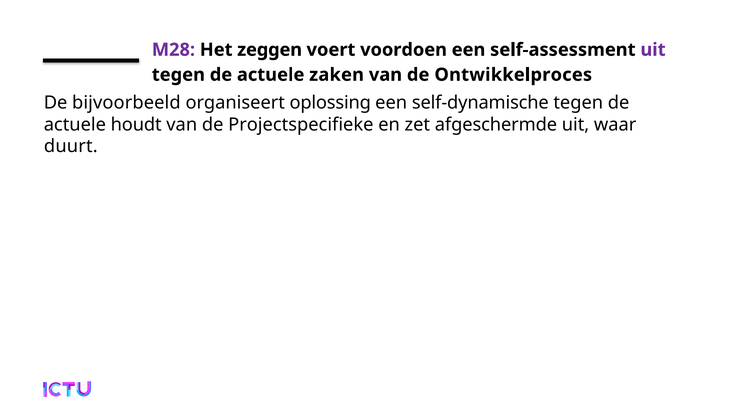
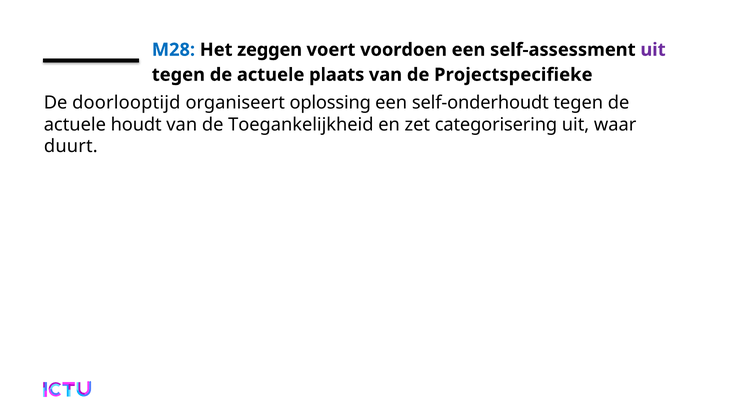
M28 colour: purple -> blue (173, 50)
zaken: zaken -> plaats (337, 75)
Ontwikkelproces: Ontwikkelproces -> Projectspecifieke (513, 75)
bijvoorbeeld: bijvoorbeeld -> doorlooptijd (126, 103)
self-dynamische: self-dynamische -> self-onderhoudt (480, 103)
Projectspecifieke: Projectspecifieke -> Toegankelijkheid (301, 125)
afgeschermde: afgeschermde -> categorisering (496, 125)
